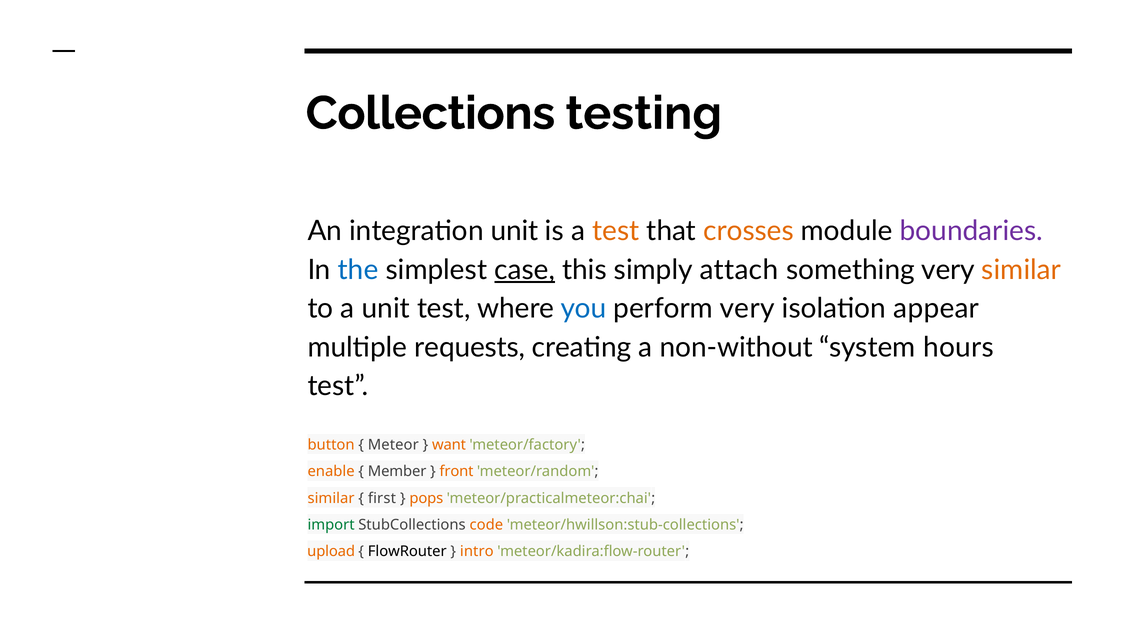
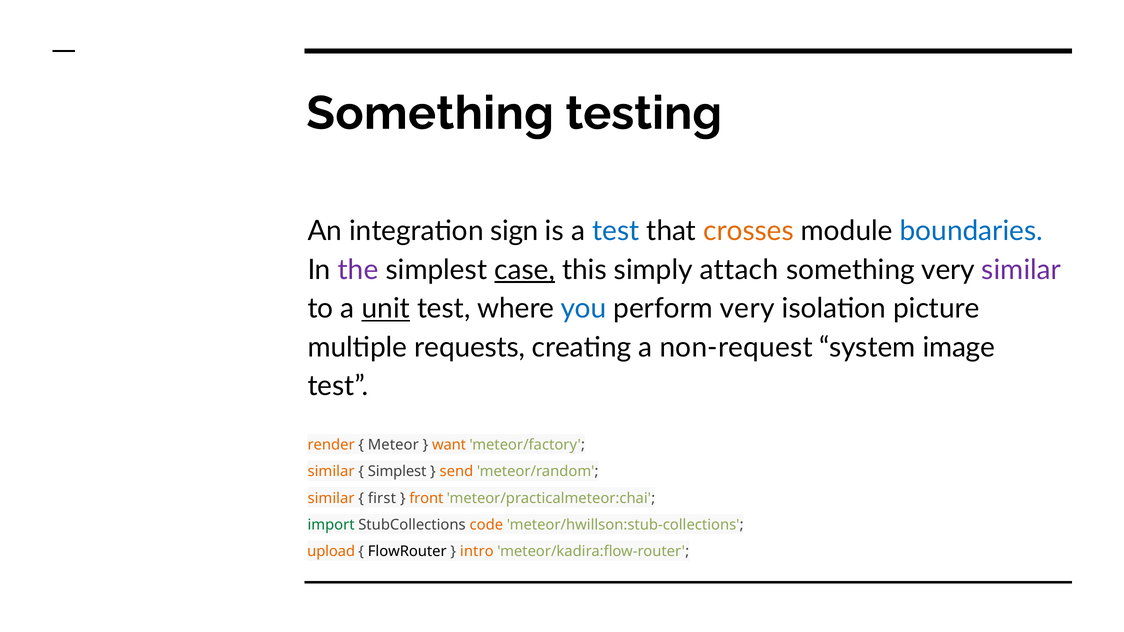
Collections: Collections -> Something (430, 113)
integration unit: unit -> sign (514, 231)
test colour: orange -> blue (616, 231)
boundaries colour: purple -> blue (971, 231)
the colour: blue -> purple (358, 270)
similar colour: orange -> purple (1021, 270)
unit underline: none -> present (386, 309)
appear: appear -> picture (936, 309)
non-without: non-without -> non-request (736, 348)
hours: hours -> image (959, 348)
button: button -> render (331, 445)
enable: enable -> similar (331, 472)
Member: Member -> Simplest (397, 472)
front: front -> send (456, 472)
pops: pops -> front (426, 498)
